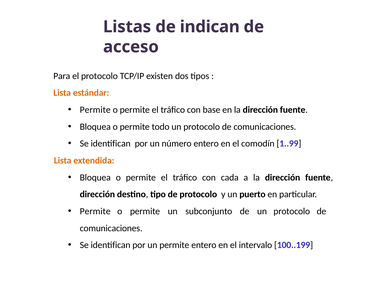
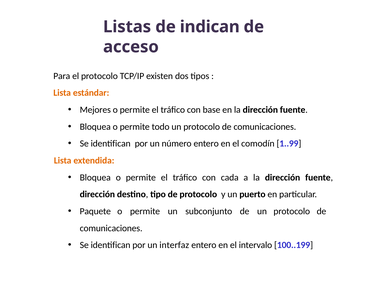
Permite: Permite -> Mejores (95, 110)
Permite: Permite -> Paquete (95, 211)
un permite: permite -> interfaz (174, 245)
